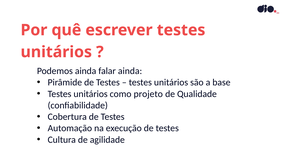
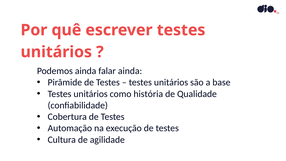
projeto: projeto -> história (148, 94)
